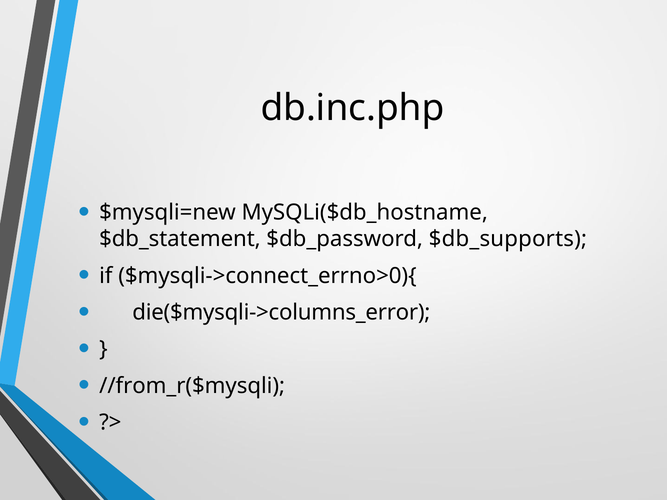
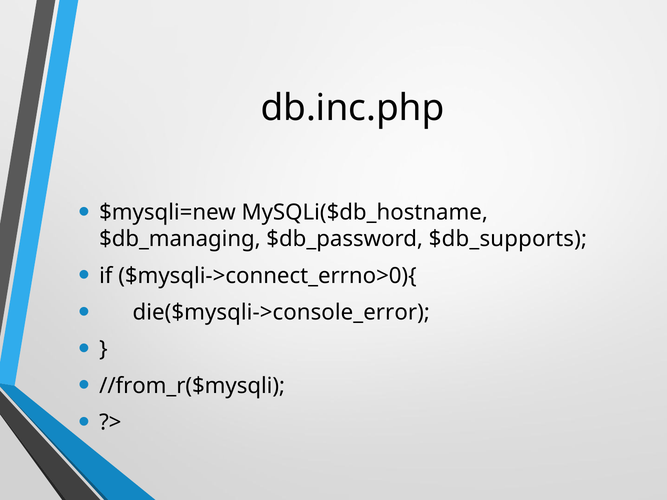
$db_statement: $db_statement -> $db_managing (180, 239)
die($mysqli->columns_error: die($mysqli->columns_error -> die($mysqli->console_error (281, 313)
